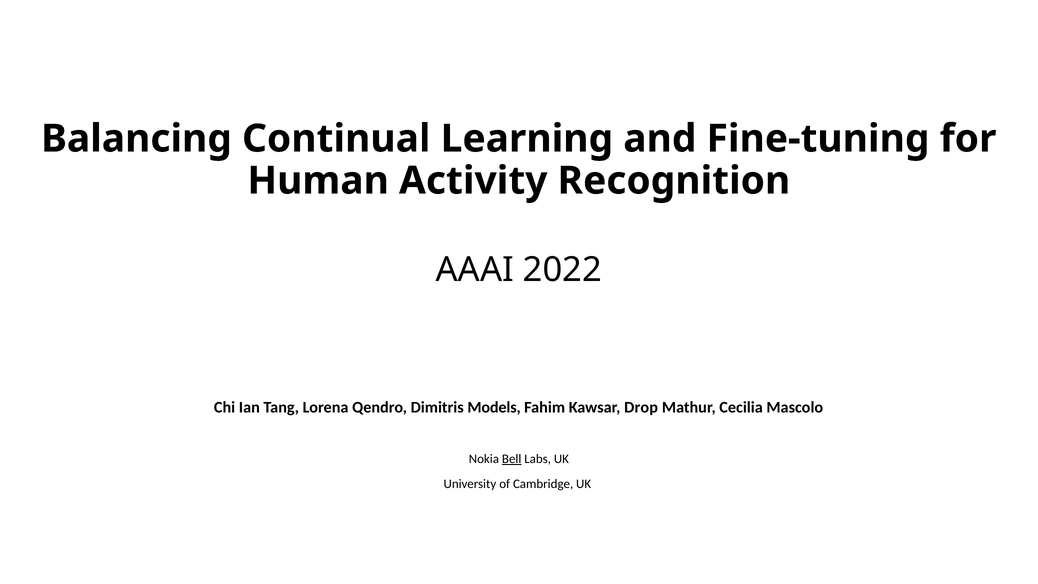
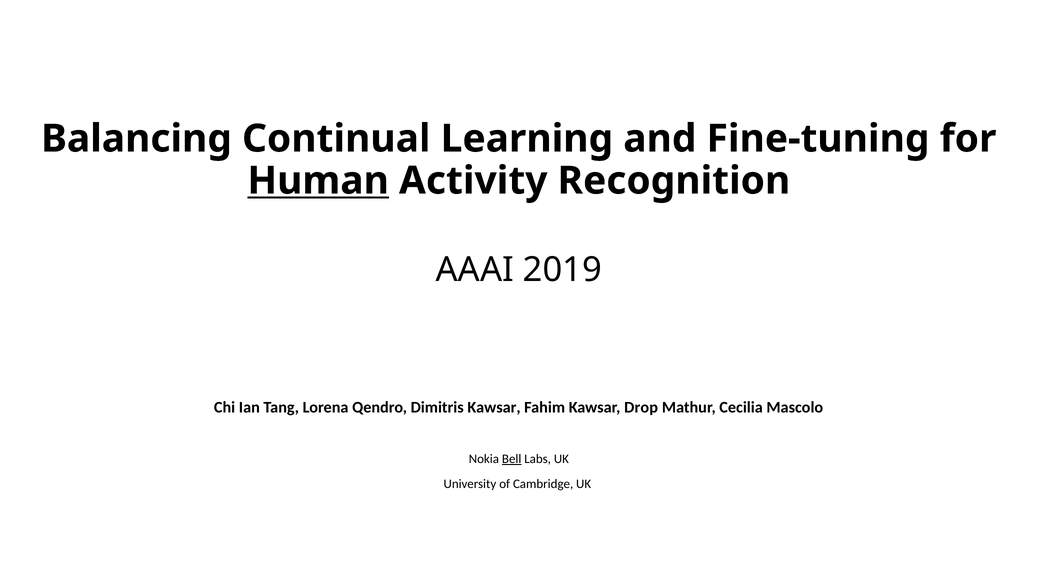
Human underline: none -> present (318, 181)
2022: 2022 -> 2019 (562, 270)
Dimitris Models: Models -> Kawsar (494, 407)
